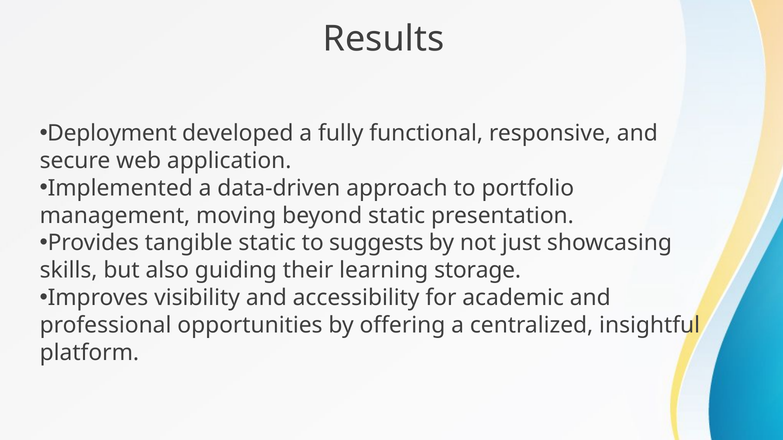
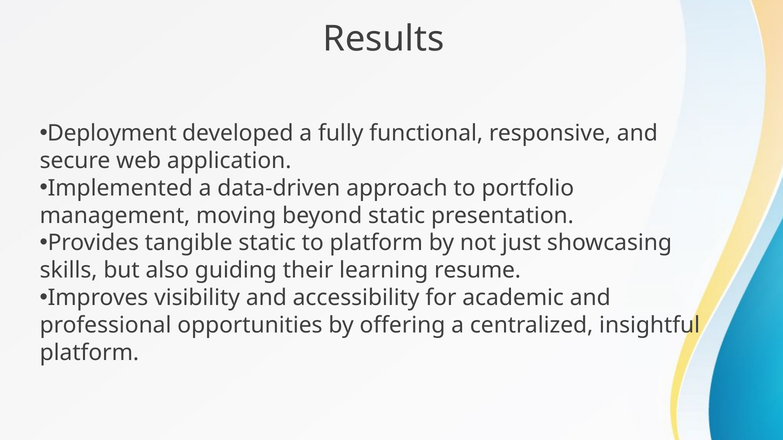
to suggests: suggests -> platform (376, 243)
storage: storage -> resume (478, 271)
